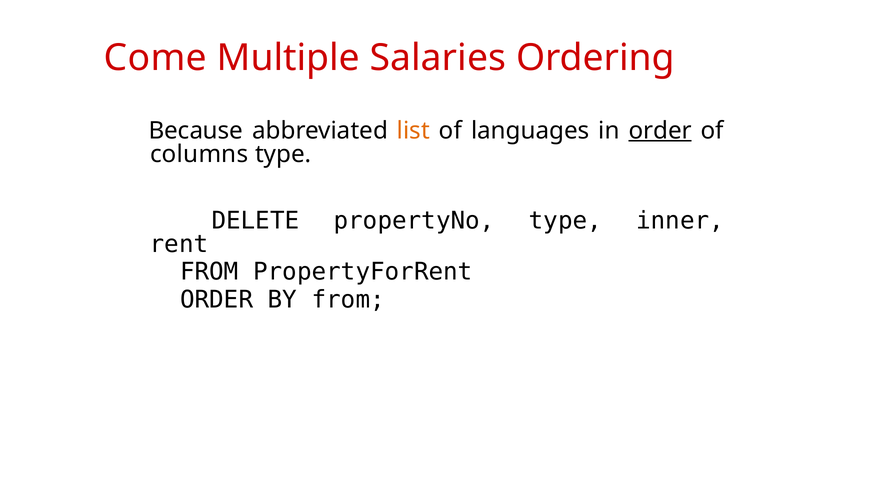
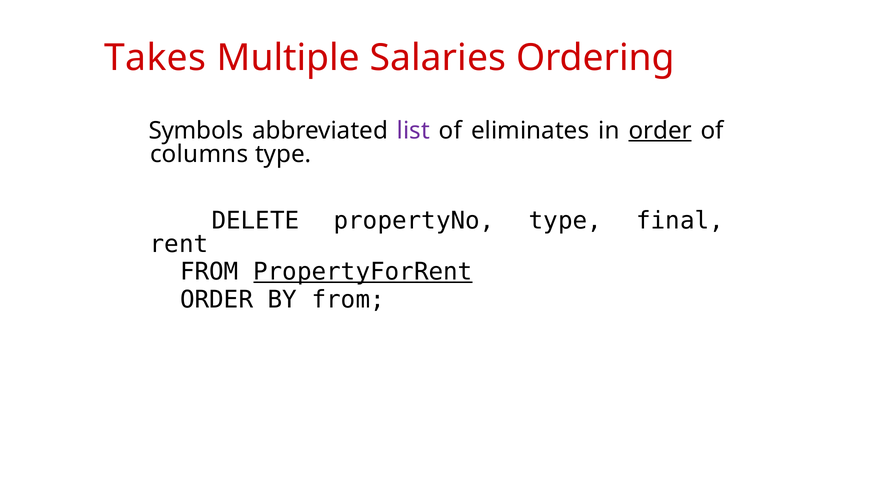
Come: Come -> Takes (155, 58)
Because: Because -> Symbols (196, 131)
list colour: orange -> purple (413, 131)
languages: languages -> eliminates (530, 131)
inner: inner -> final (680, 221)
PropertyForRent underline: none -> present (363, 272)
